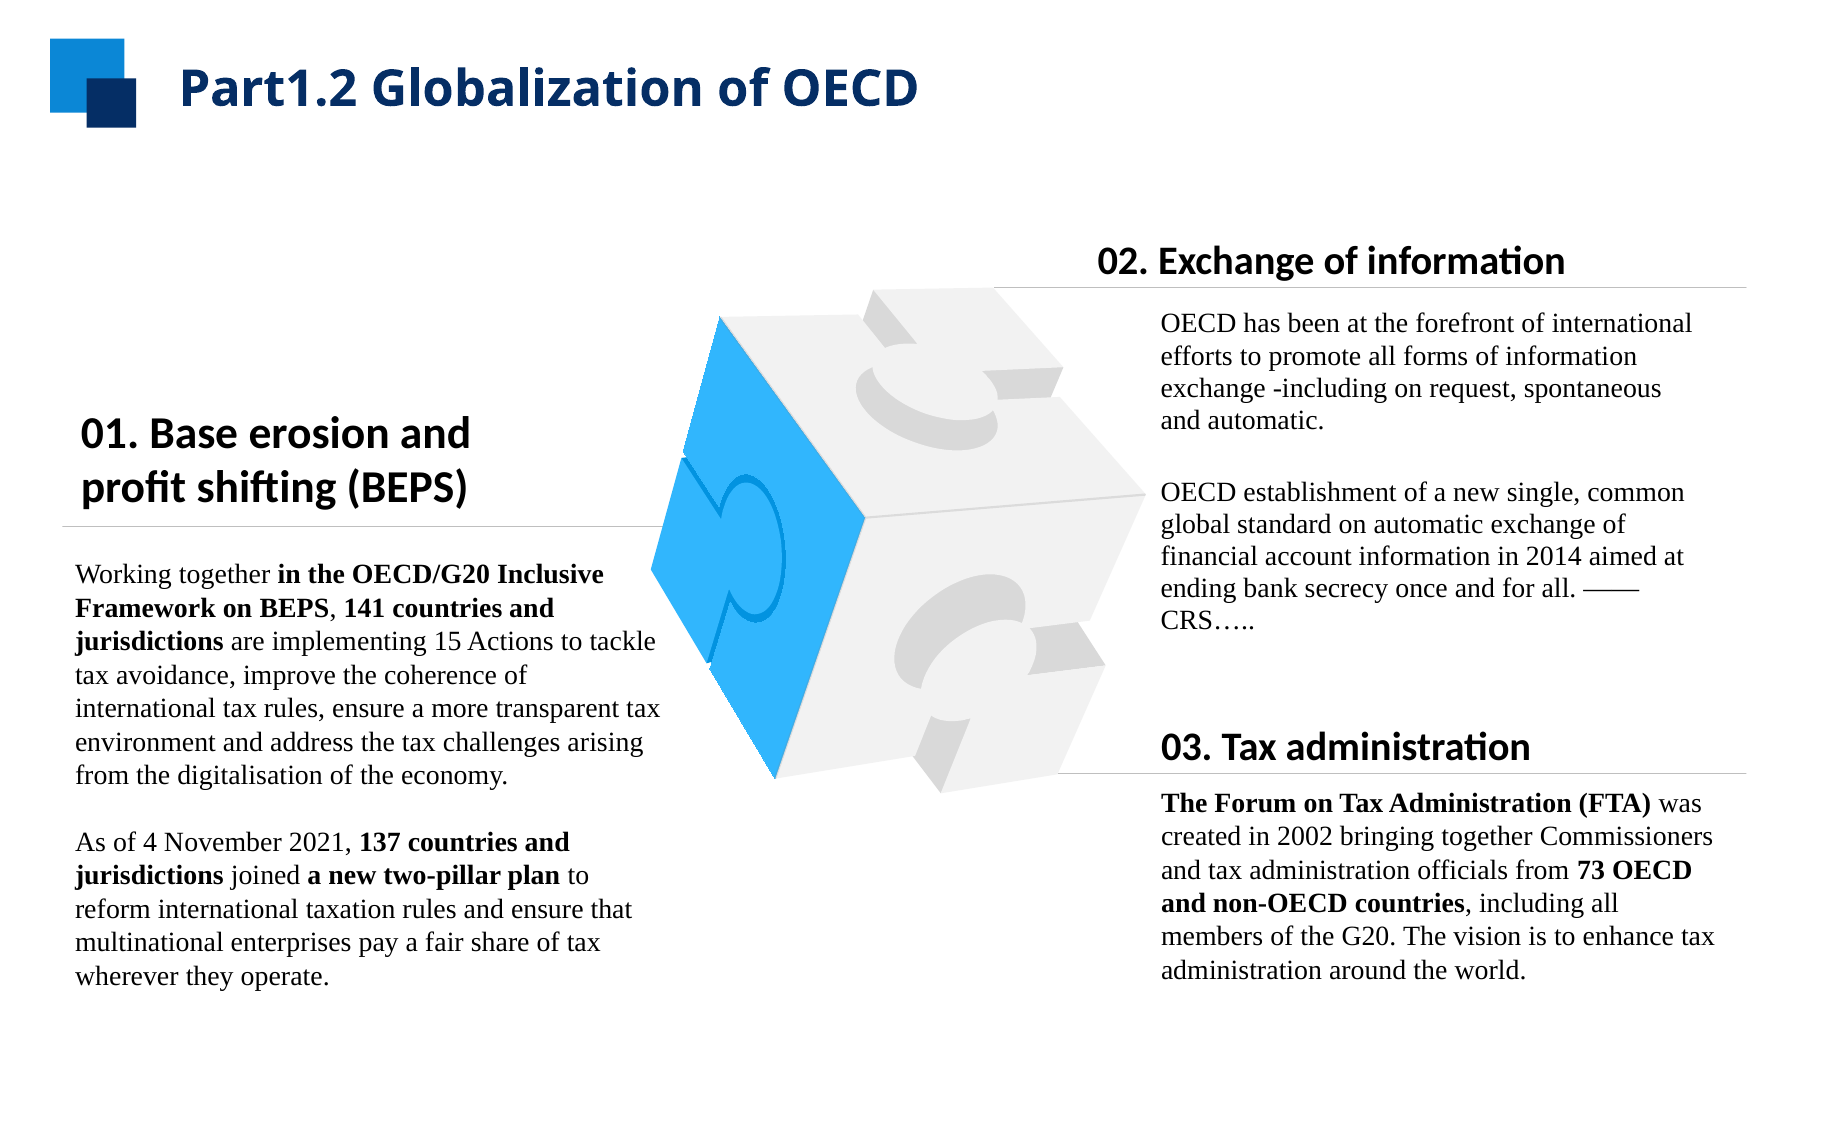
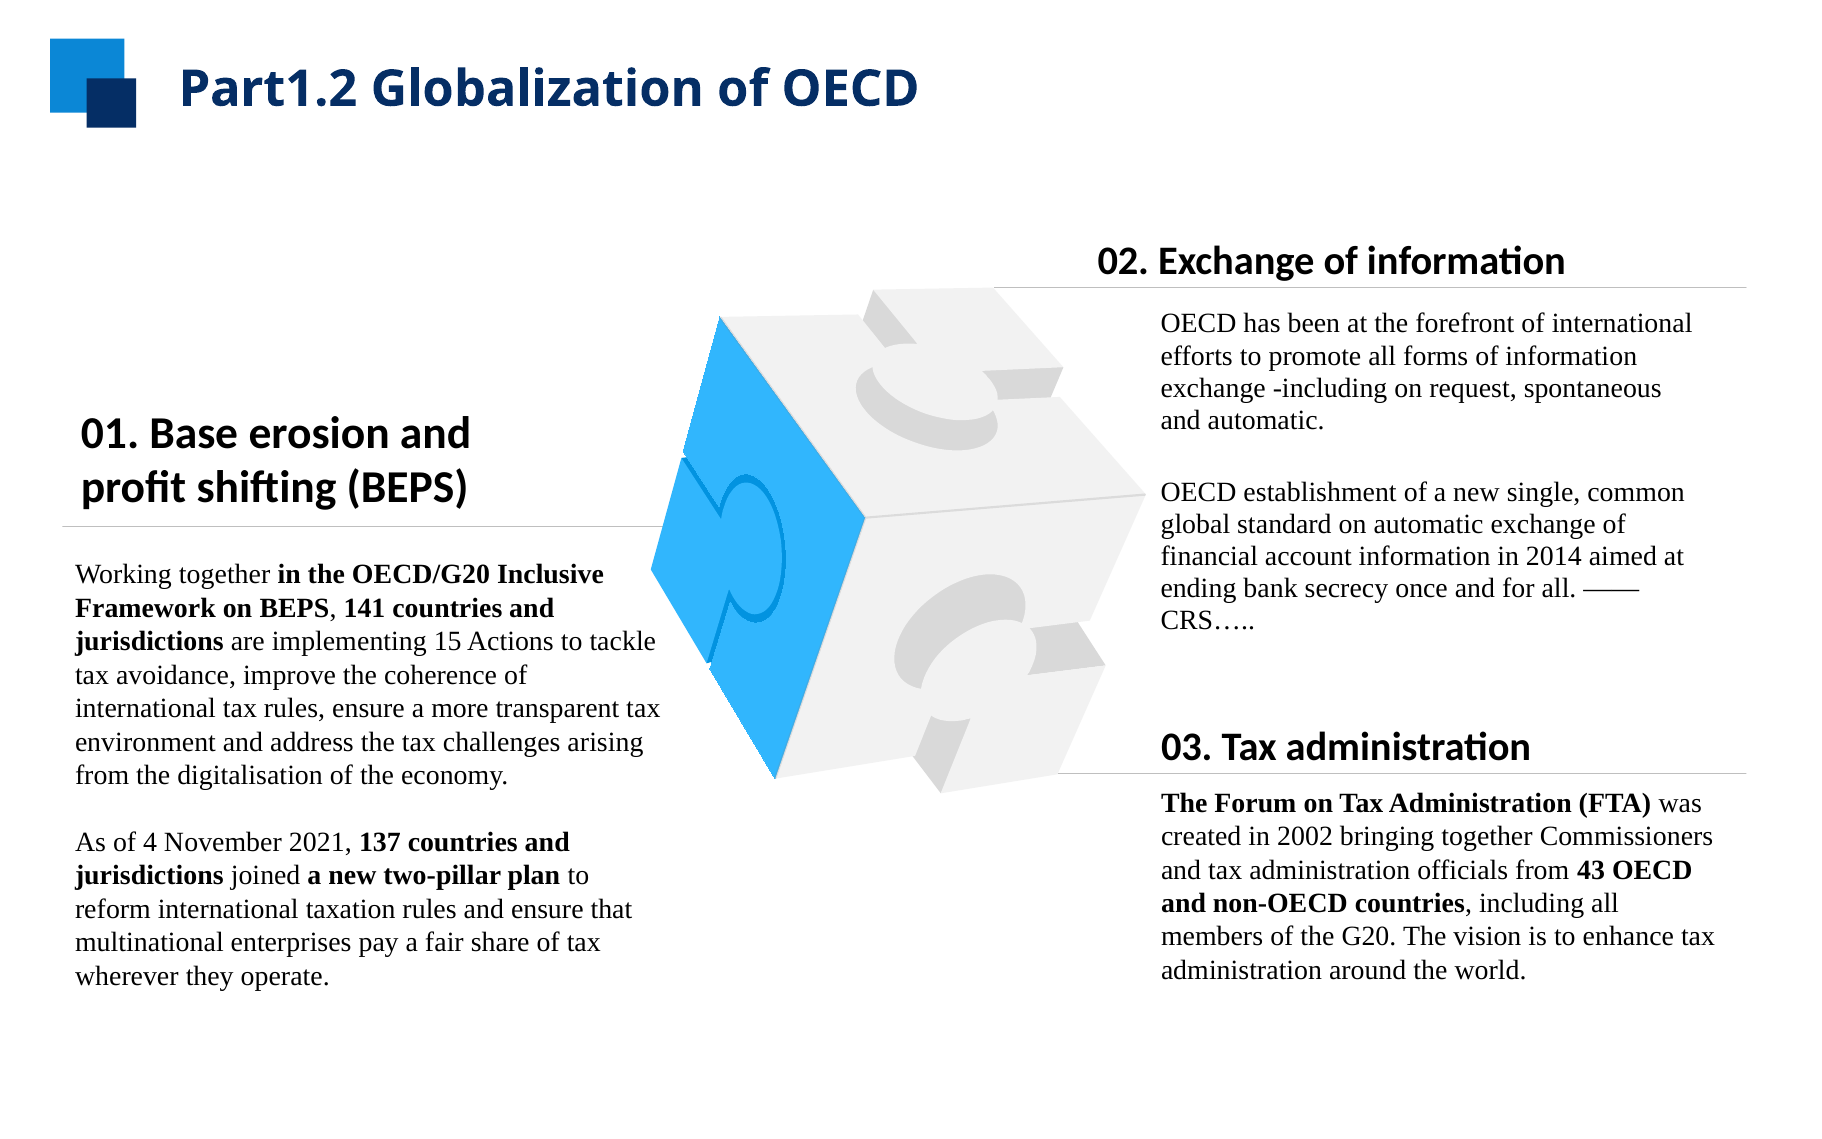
73: 73 -> 43 (1591, 870)
